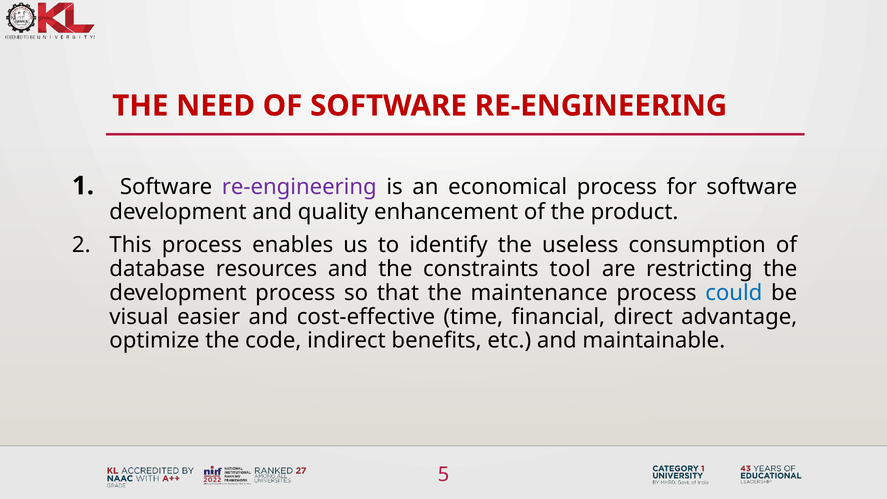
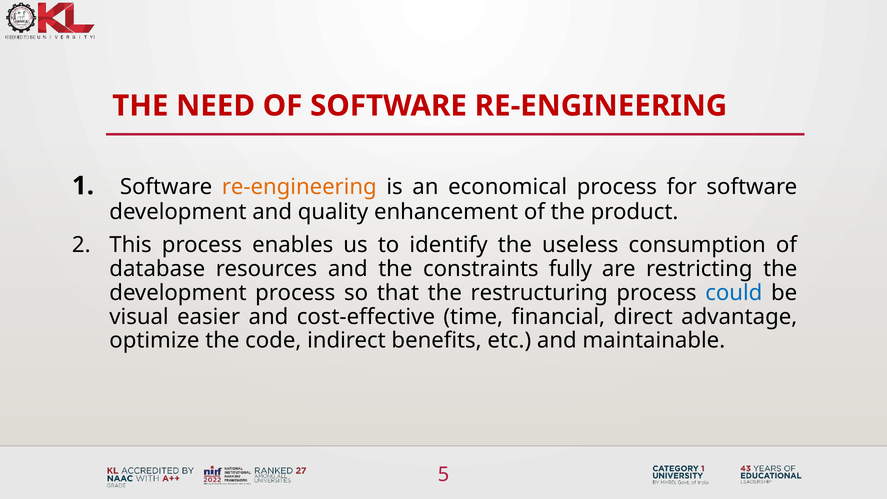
re-engineering colour: purple -> orange (299, 187)
tool: tool -> fully (570, 269)
maintenance: maintenance -> restructuring (539, 293)
